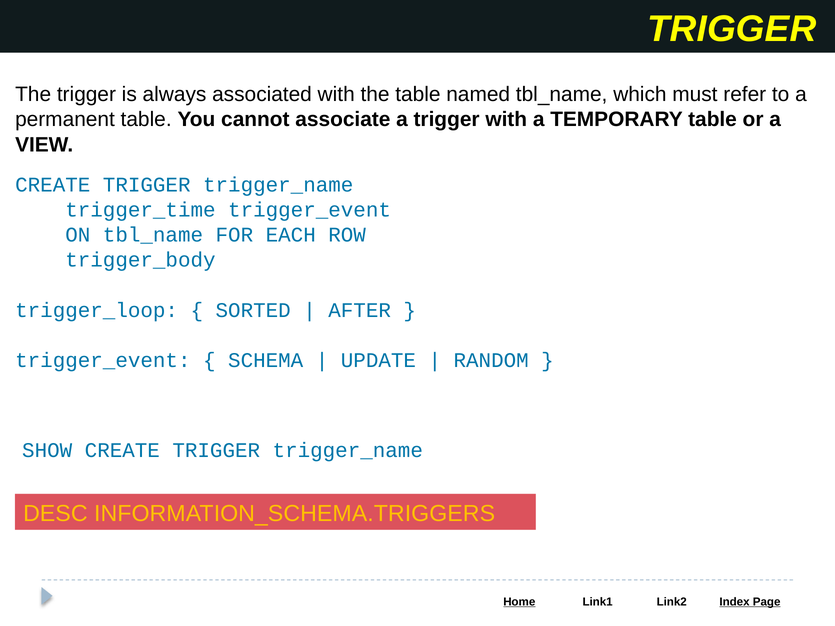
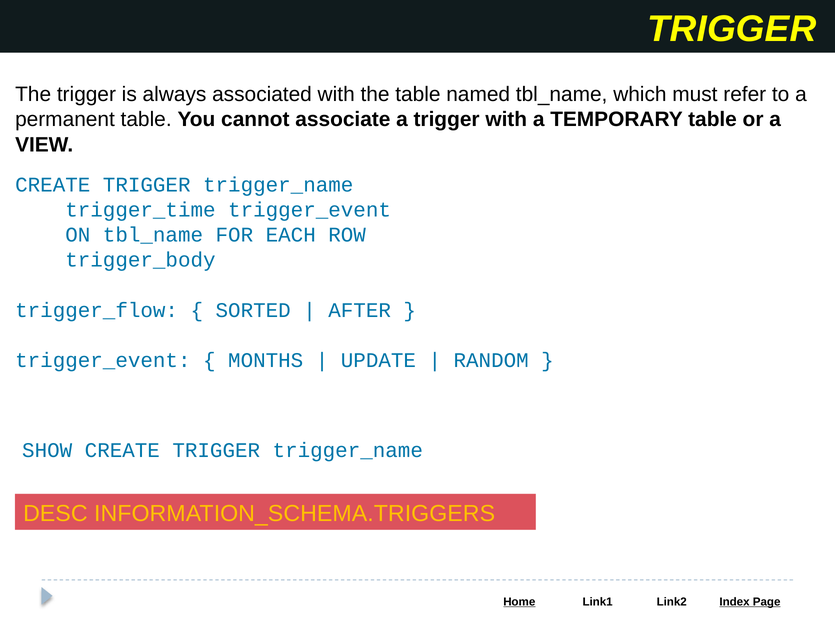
trigger_loop: trigger_loop -> trigger_flow (97, 310)
SCHEMA: SCHEMA -> MONTHS (266, 360)
